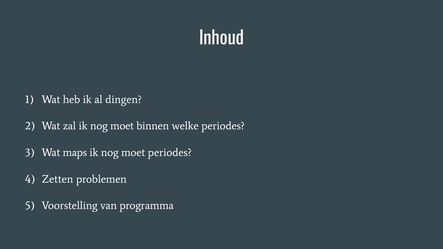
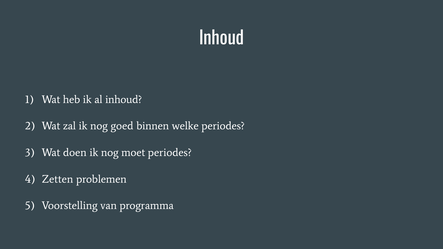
al dingen: dingen -> inhoud (124, 100)
zal ik nog moet: moet -> goed (122, 126)
maps: maps -> doen (75, 153)
